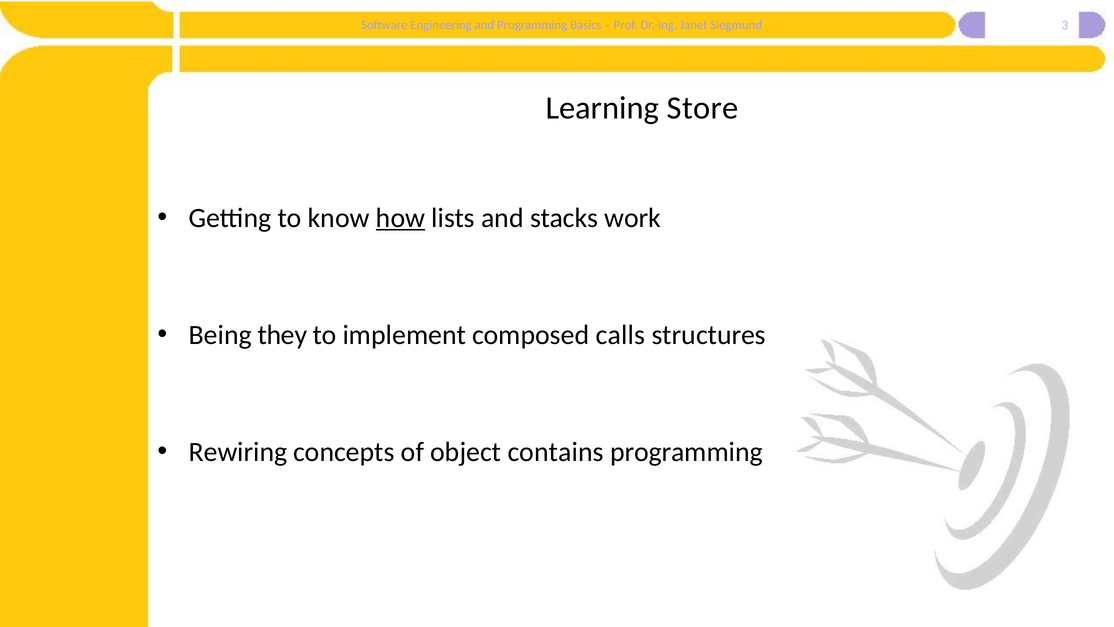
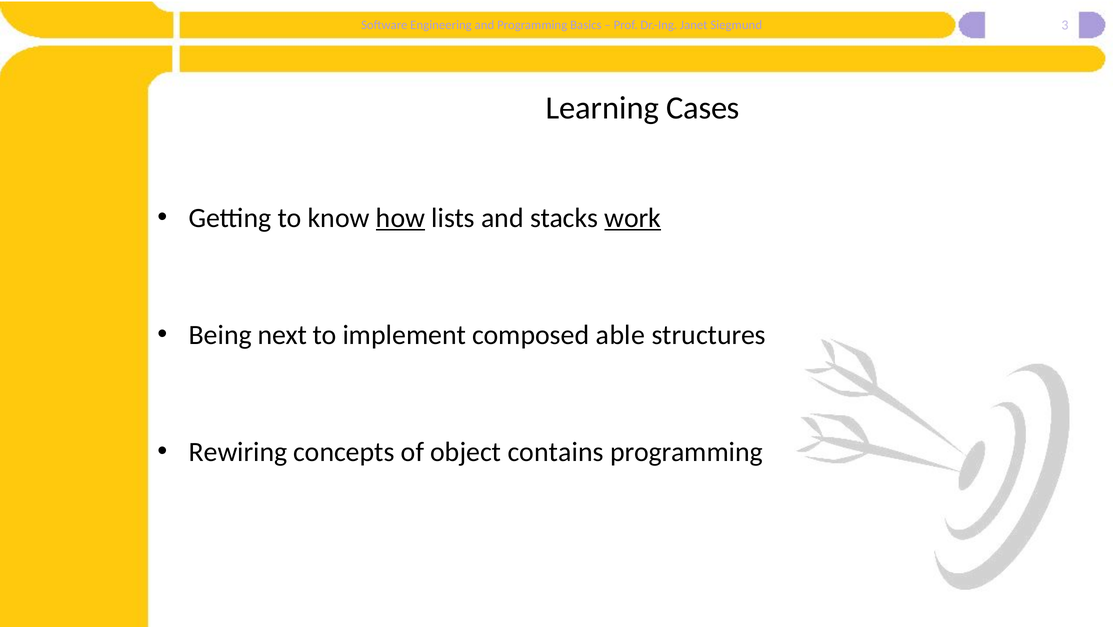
Store: Store -> Cases (703, 108)
work underline: none -> present (633, 218)
they: they -> next (282, 335)
calls: calls -> able (620, 335)
